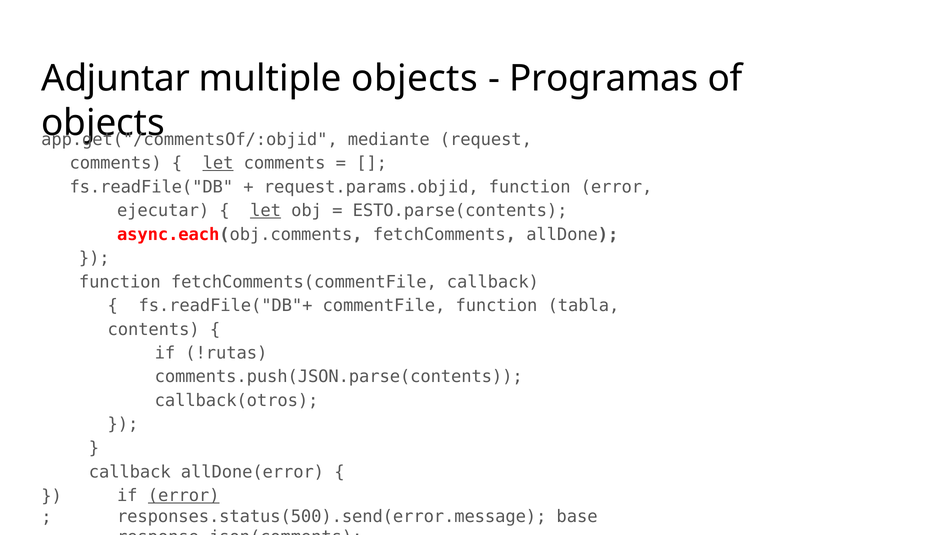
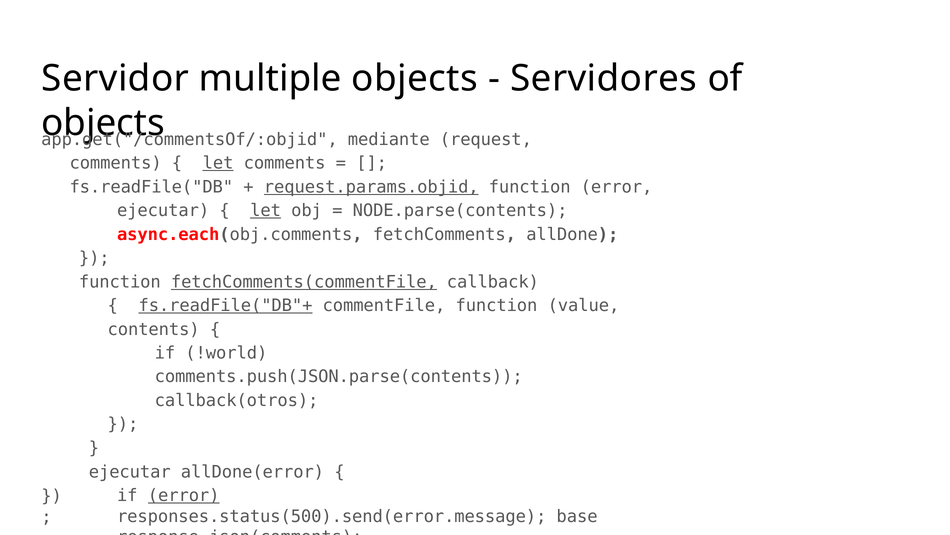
Adjuntar: Adjuntar -> Servidor (115, 78)
Programas: Programas -> Servidores (604, 78)
request.params.objid underline: none -> present (371, 187)
ESTO.parse(contents: ESTO.parse(contents -> NODE.parse(contents (460, 210)
fetchComments(commentFile underline: none -> present (304, 282)
fs.readFile("DB"+ underline: none -> present (226, 305)
tabla: tabla -> value (584, 305)
!rutas: !rutas -> !world (226, 353)
callback: callback -> ejecutar (130, 471)
